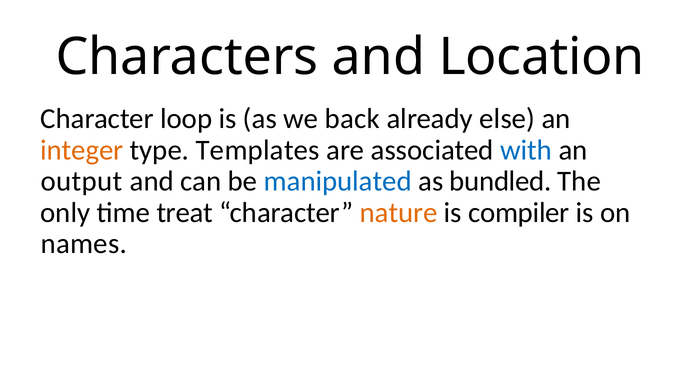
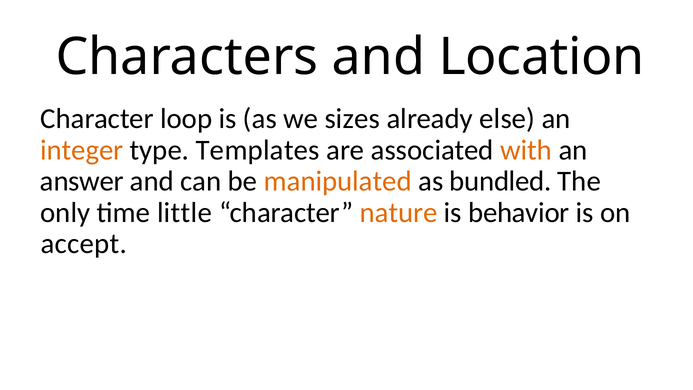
back: back -> sizes (352, 119)
with colour: blue -> orange (526, 150)
output: output -> answer (82, 181)
manipulated colour: blue -> orange (338, 181)
treat: treat -> little (184, 212)
compiler: compiler -> behavior (519, 212)
names: names -> accept (84, 244)
